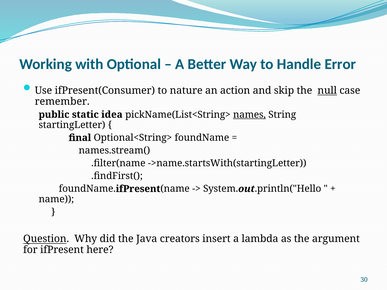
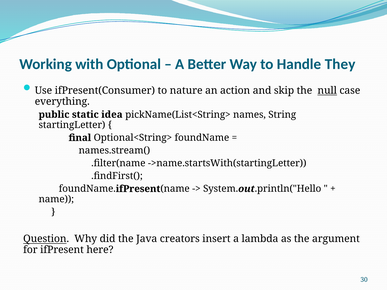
Error: Error -> They (340, 64)
remember: remember -> everything (62, 102)
names underline: present -> none (249, 115)
